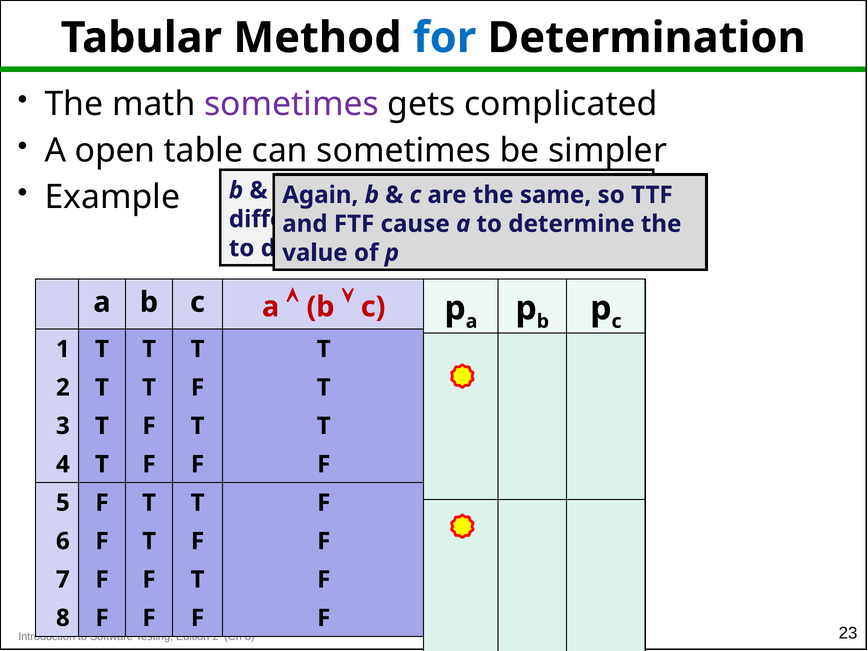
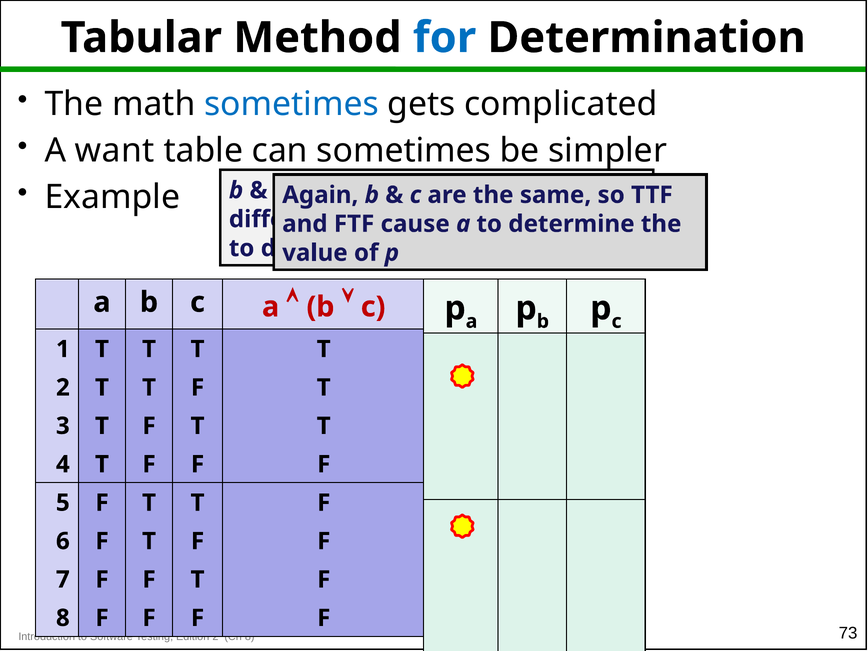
sometimes colour: purple -> blue (292, 104)
open: open -> want (115, 151)
23: 23 -> 73 (848, 633)
